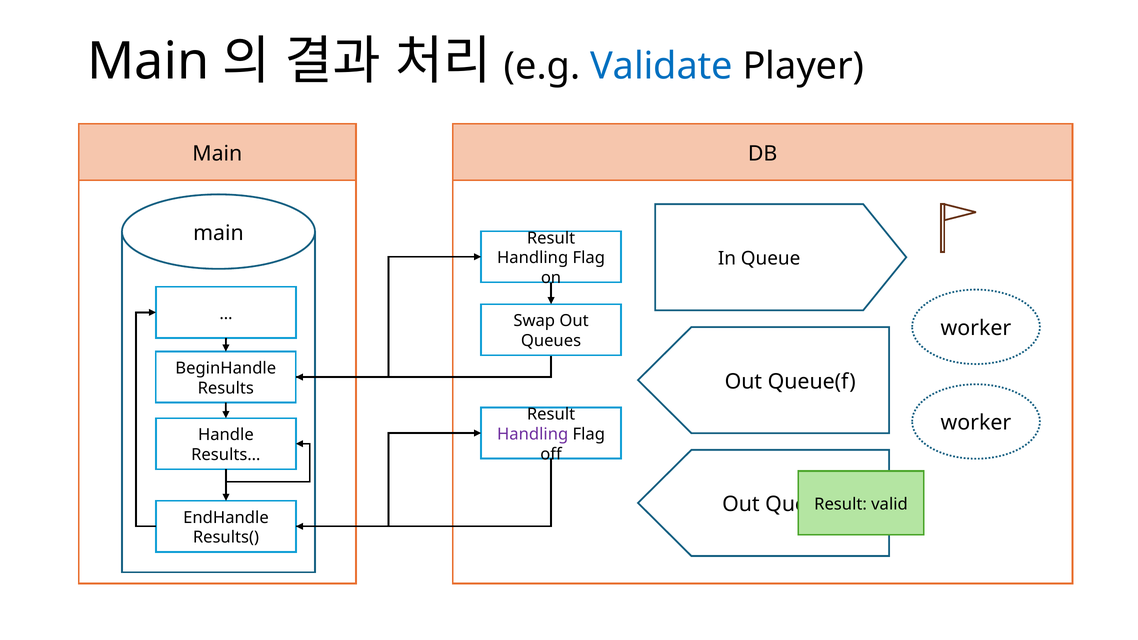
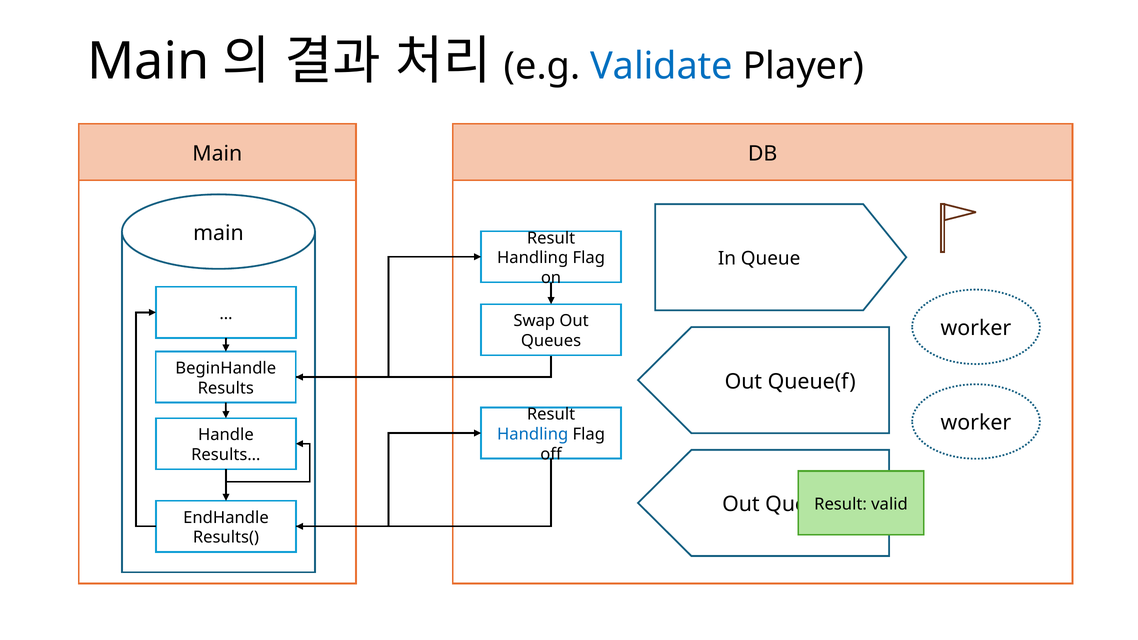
Handling colour: purple -> blue (533, 434)
